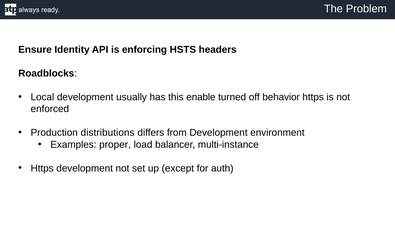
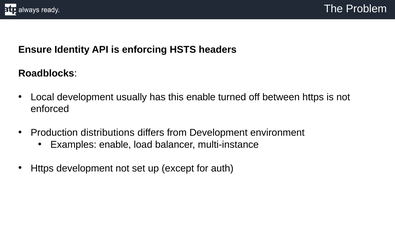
behavior: behavior -> between (281, 97)
Examples proper: proper -> enable (115, 144)
